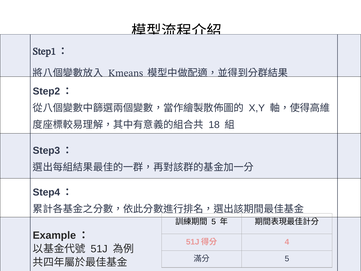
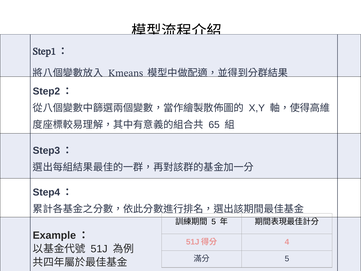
18: 18 -> 65 (214, 125)
